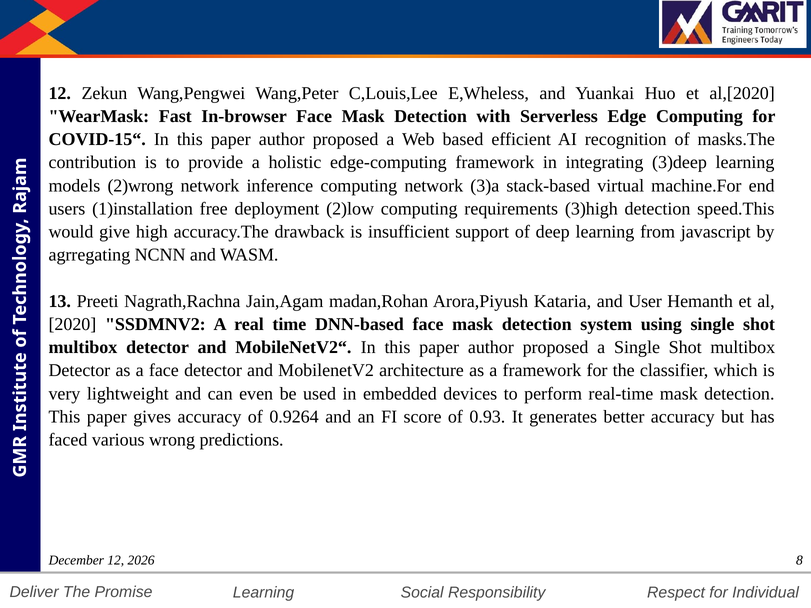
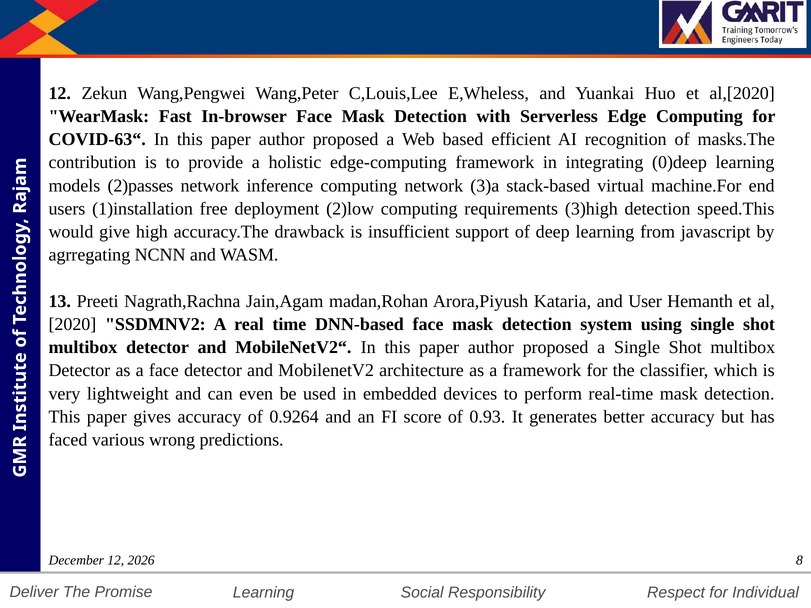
COVID-15“: COVID-15“ -> COVID-63“ (97, 139)
3)deep: 3)deep -> 0)deep (679, 163)
2)wrong: 2)wrong -> 2)passes (140, 186)
